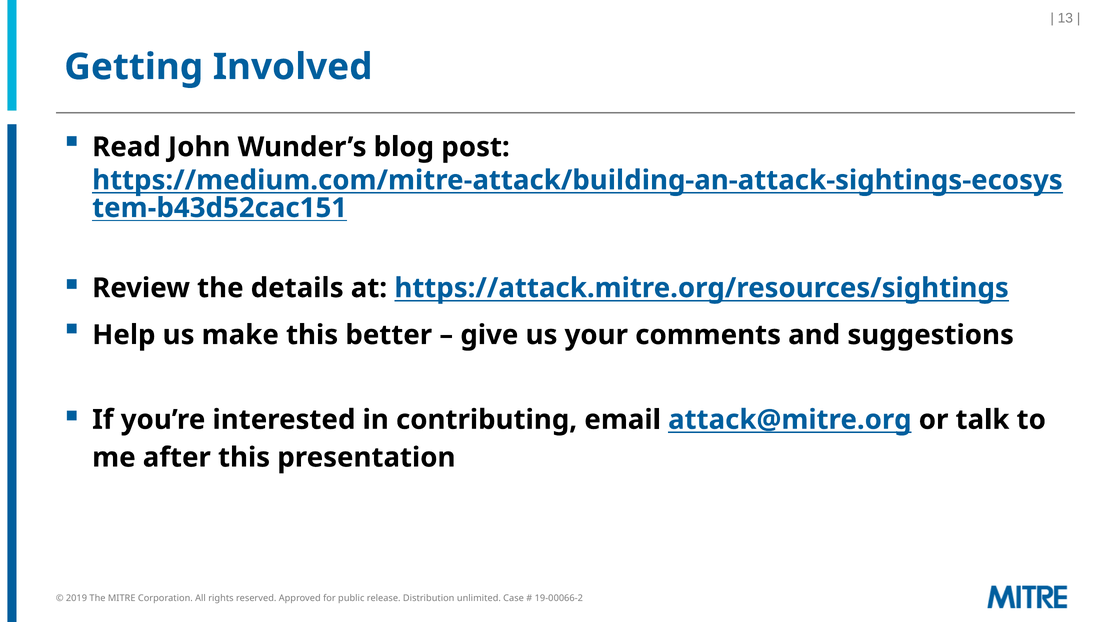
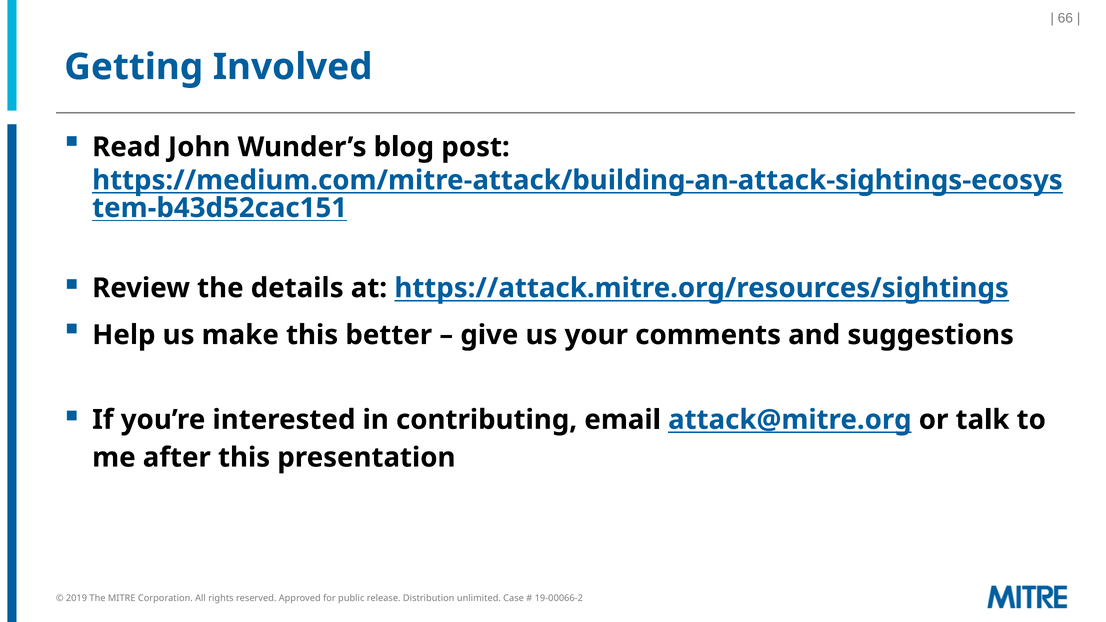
13: 13 -> 66 (1065, 18)
